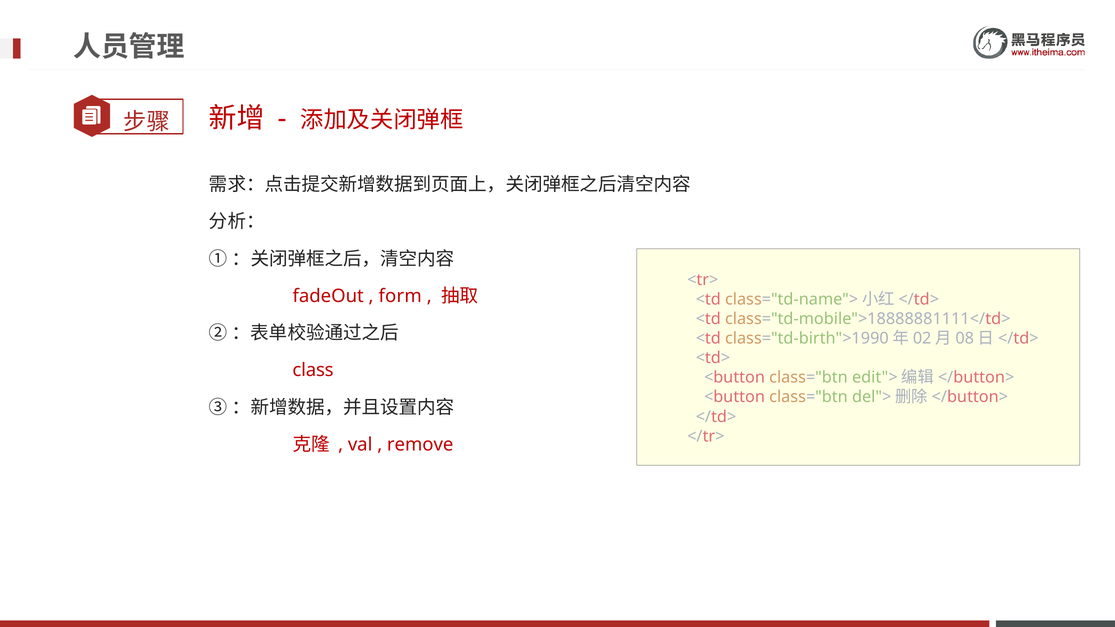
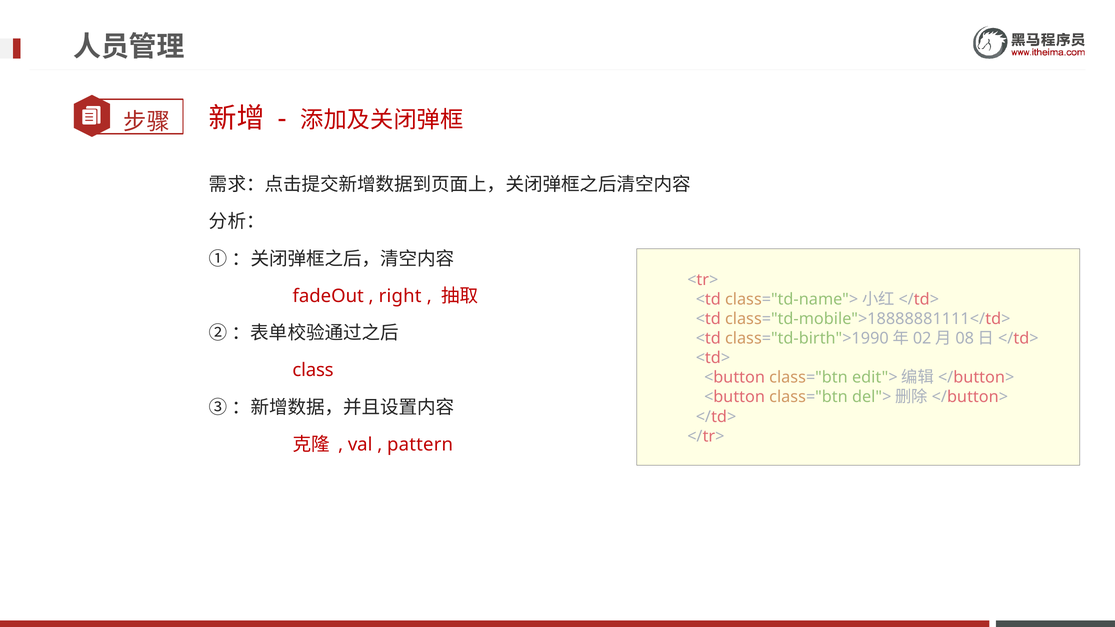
form: form -> right (400, 296)
remove: remove -> pattern (420, 445)
